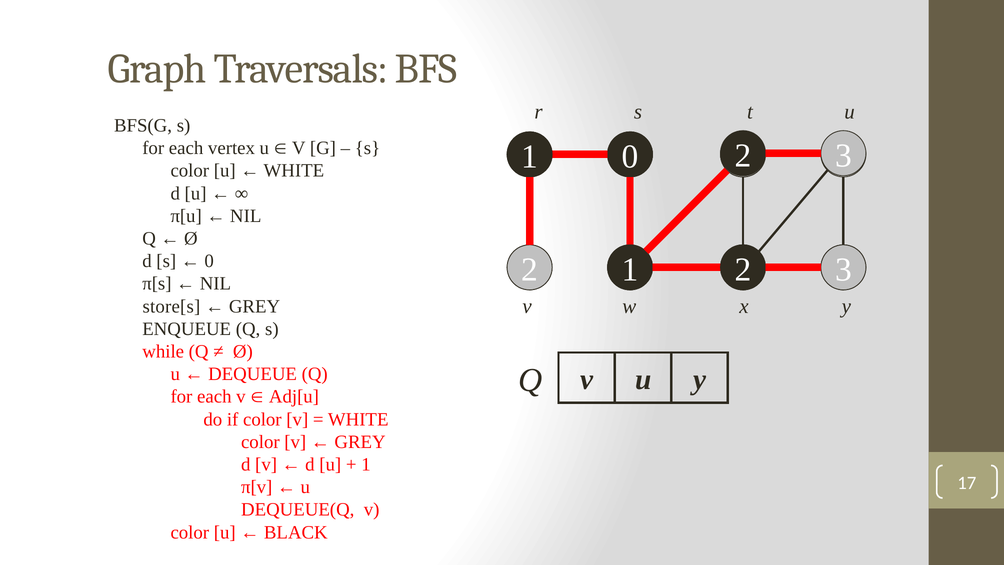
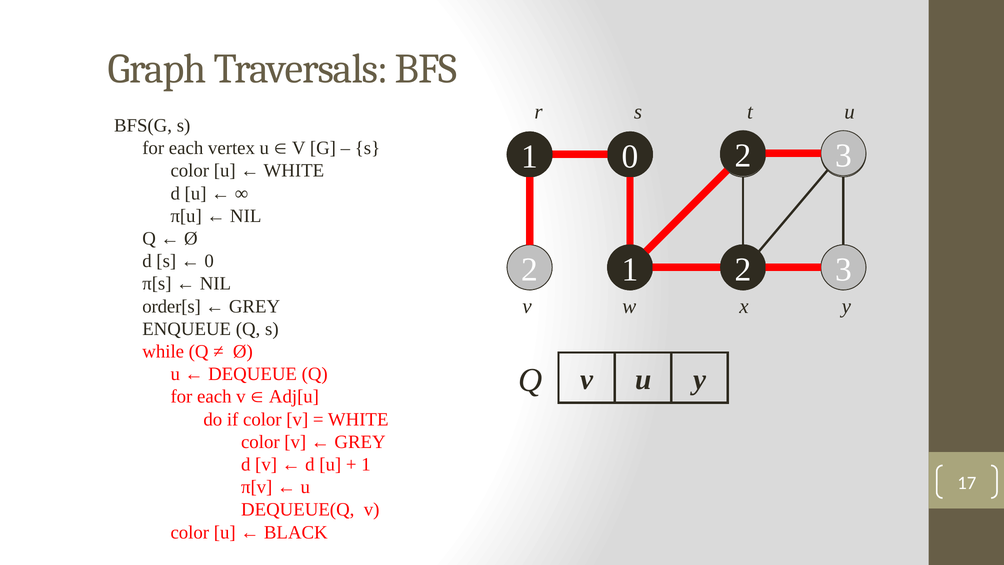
store[s: store[s -> order[s (172, 306)
